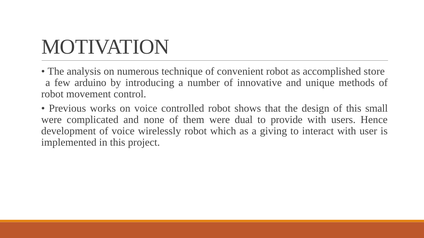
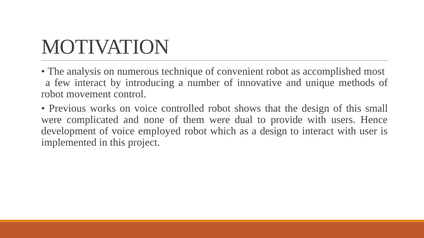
store: store -> most (374, 71)
few arduino: arduino -> interact (90, 83)
wirelessly: wirelessly -> employed (159, 131)
a giving: giving -> design (273, 131)
